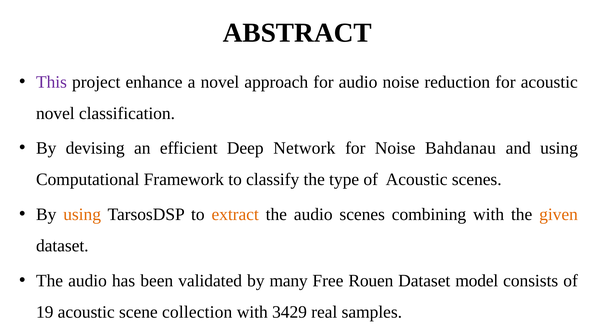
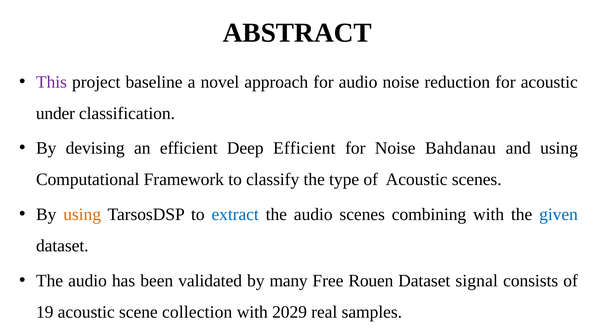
enhance: enhance -> baseline (154, 82)
novel: novel -> under (55, 113)
Deep Network: Network -> Efficient (304, 148)
extract colour: orange -> blue (235, 215)
given colour: orange -> blue (559, 215)
model: model -> signal (477, 281)
3429: 3429 -> 2029 (290, 312)
